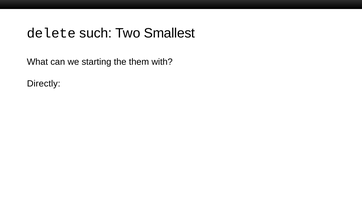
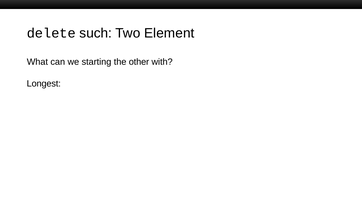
Smallest: Smallest -> Element (169, 33)
them: them -> other (139, 62)
Directly: Directly -> Longest (44, 83)
